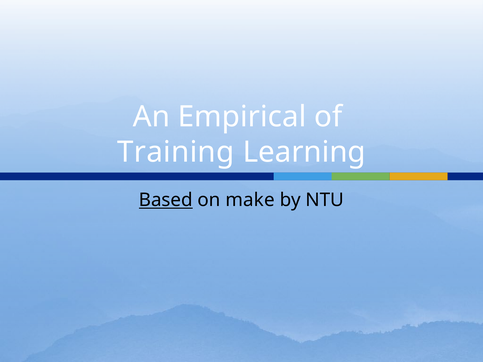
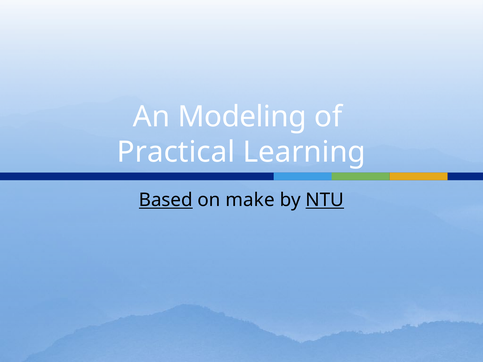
Empirical: Empirical -> Modeling (242, 117)
Training: Training -> Practical (176, 152)
NTU underline: none -> present (325, 200)
